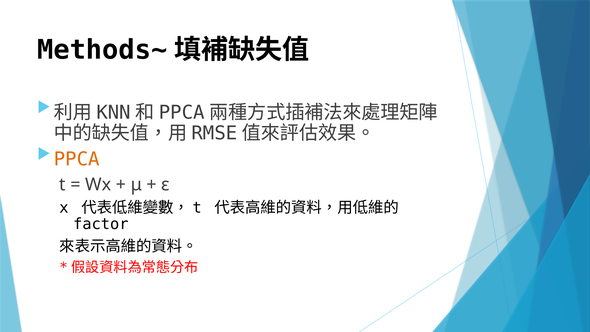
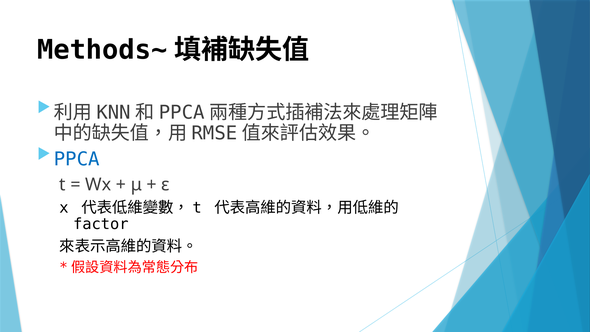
PPCA colour: orange -> blue (77, 159)
